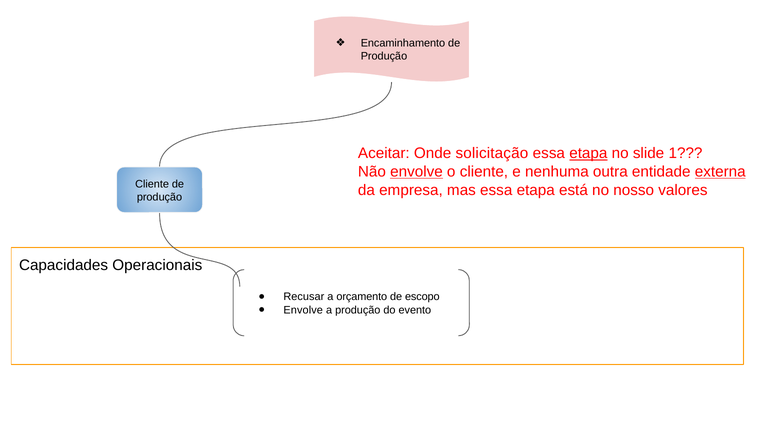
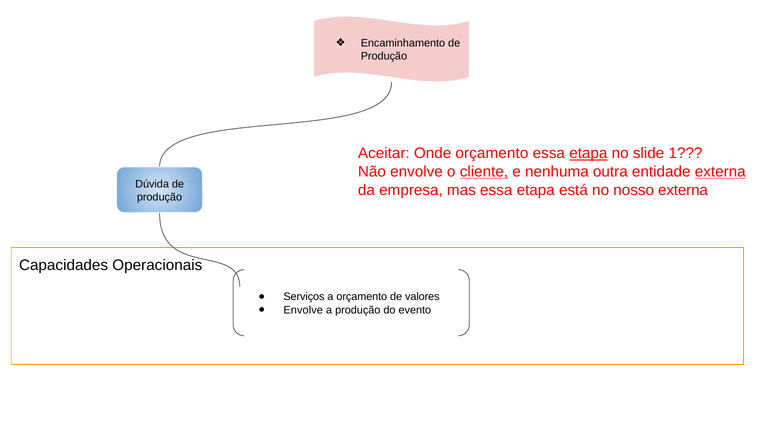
Onde solicitação: solicitação -> orçamento (492, 153)
envolve underline: present -> none (417, 172)
cliente underline: none -> present (484, 172)
Cliente: Cliente -> Dúvida (152, 184)
nosso valores: valores -> externa (683, 190)
Recusar: Recusar -> Serviços (304, 297)
escopo: escopo -> valores (422, 297)
